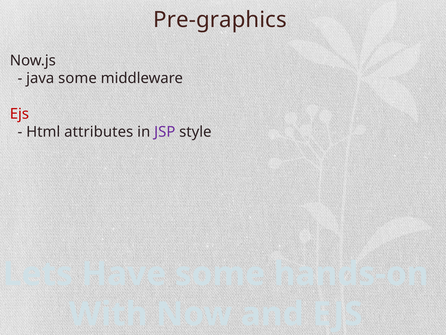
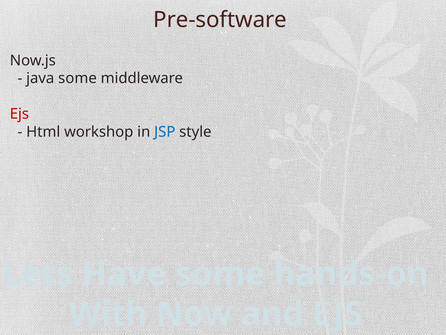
Pre-graphics: Pre-graphics -> Pre-software (220, 20)
attributes: attributes -> workshop (99, 132)
JSP colour: purple -> blue (165, 132)
